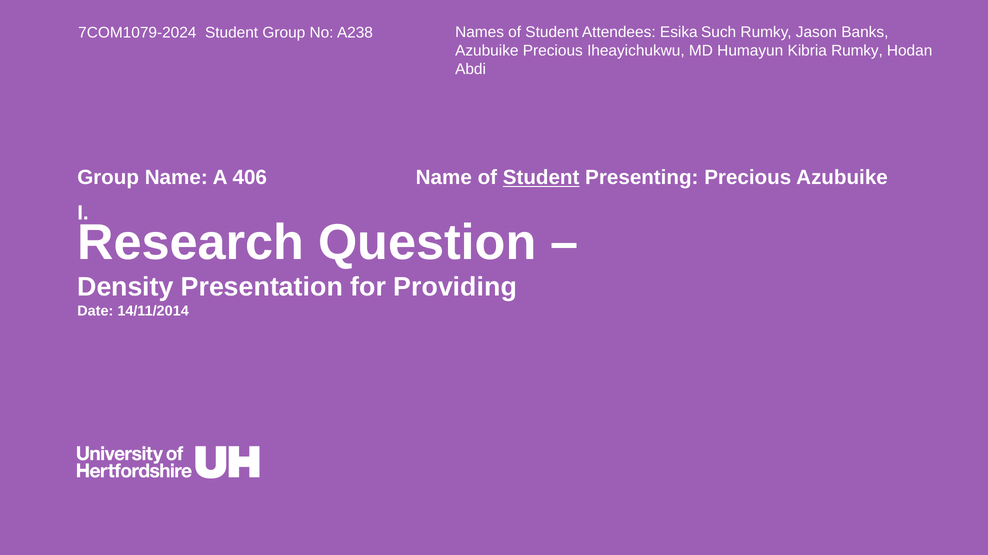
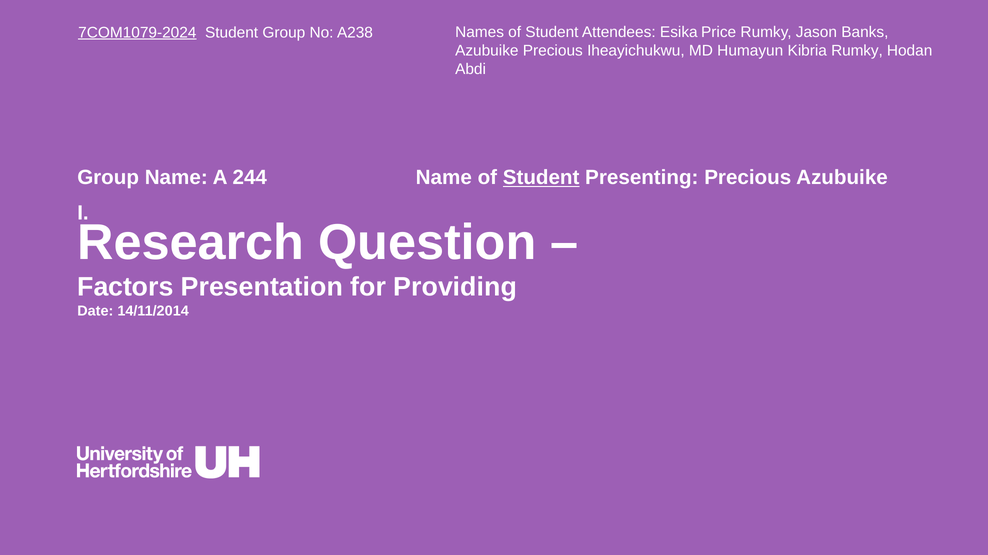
7COM1079-2024 underline: none -> present (137, 33)
Such: Such -> Price (719, 32)
406: 406 -> 244 (250, 178)
Density: Density -> Factors (125, 288)
